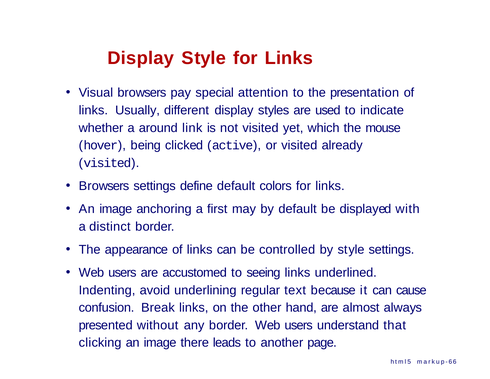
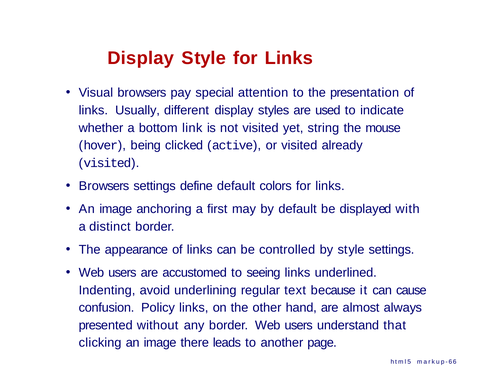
around: around -> bottom (158, 128)
which: which -> string (323, 128)
Break: Break -> Policy (158, 307)
